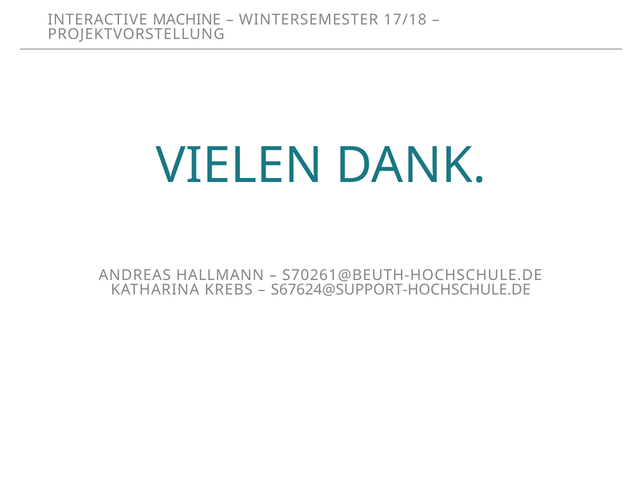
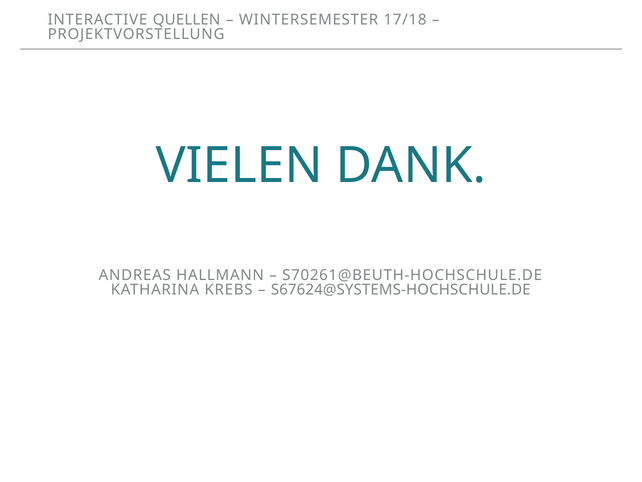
MACHINE: MACHINE -> QUELLEN (187, 20)
S67624@SUPPORT-HOCHSCHULE.DE: S67624@SUPPORT-HOCHSCHULE.DE -> S67624@SYSTEMS-HOCHSCHULE.DE (401, 289)
